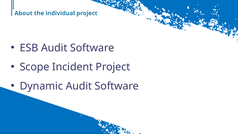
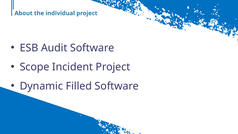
Dynamic Audit: Audit -> Filled (79, 86)
